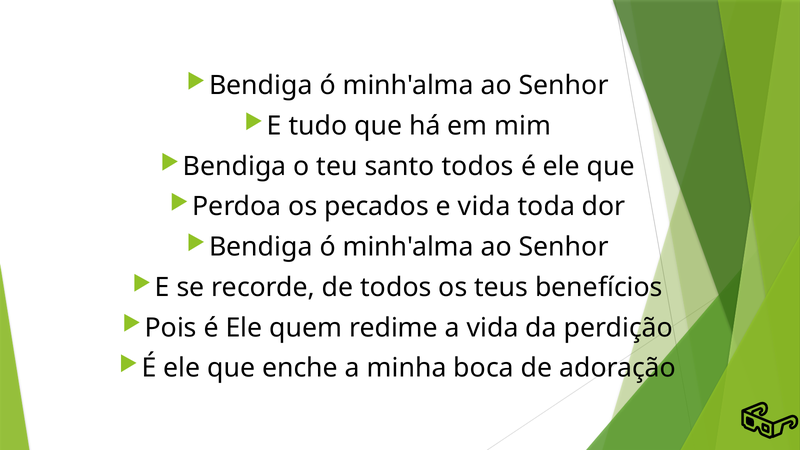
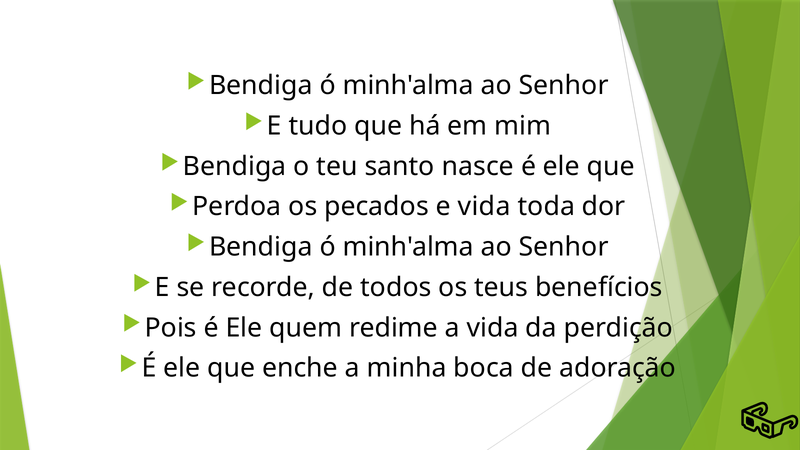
santo todos: todos -> nasce (478, 166)
